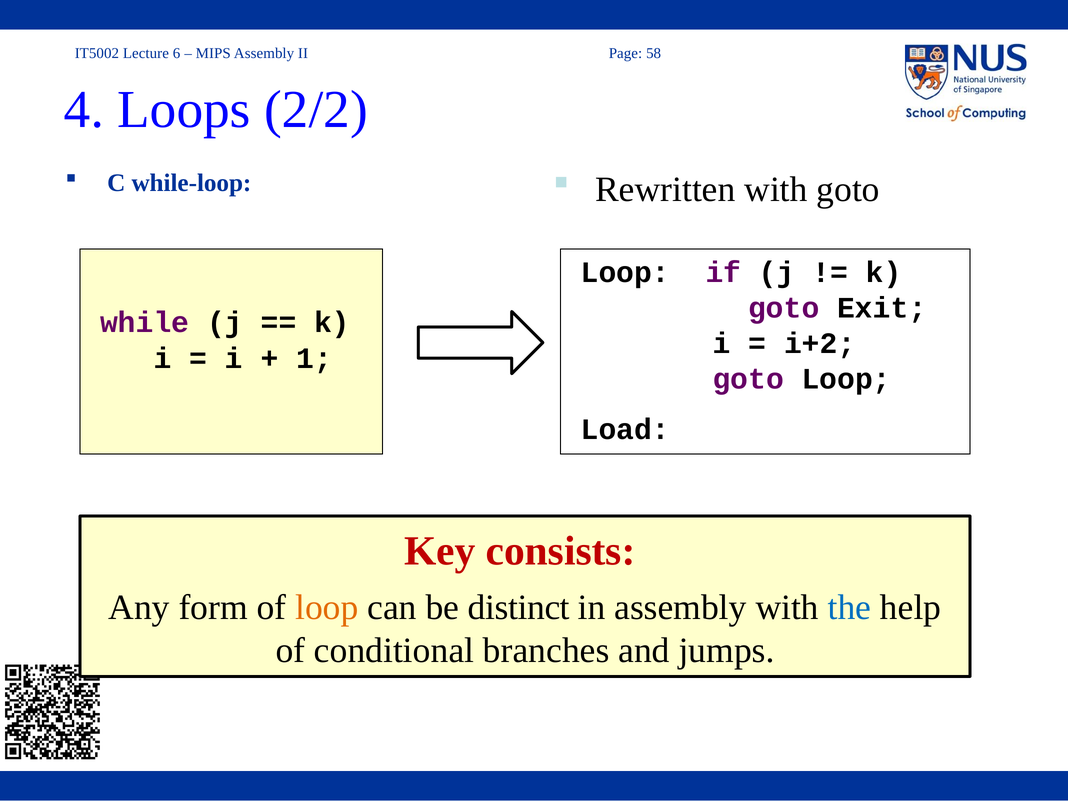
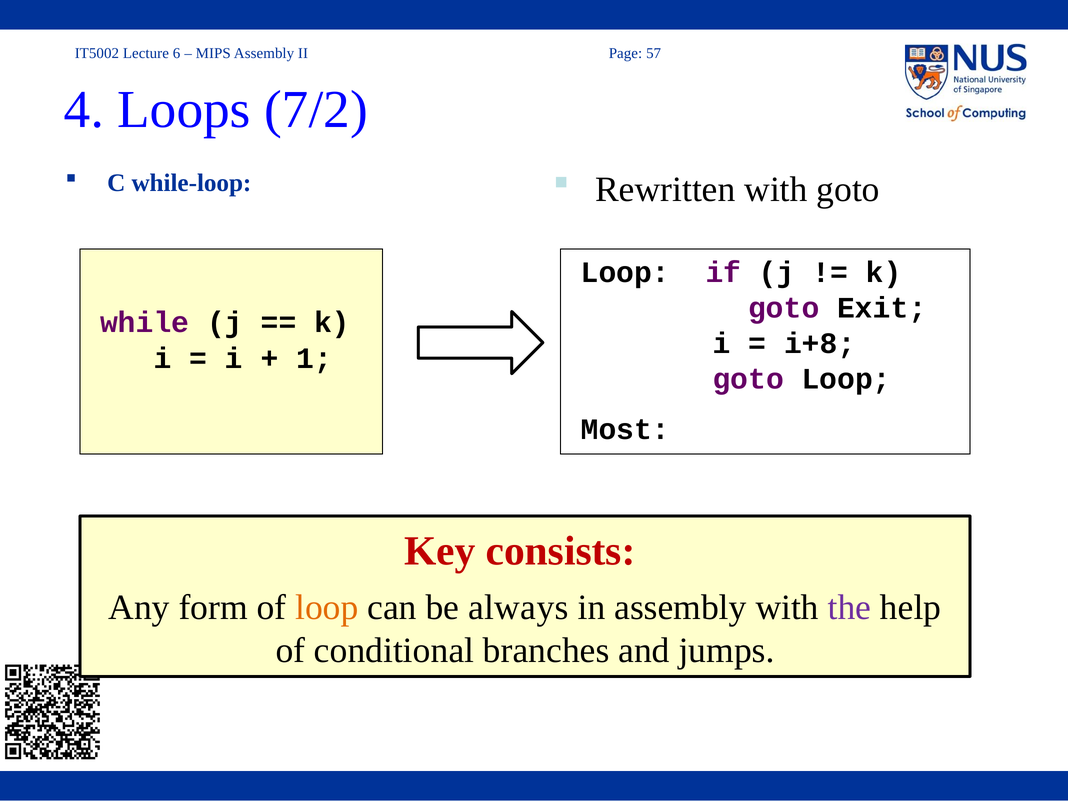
58: 58 -> 57 (654, 53)
2/2: 2/2 -> 7/2 (316, 110)
i+2: i+2 -> i+8 (820, 343)
Load: Load -> Most (625, 430)
distinct: distinct -> always (518, 608)
the colour: blue -> purple (849, 608)
